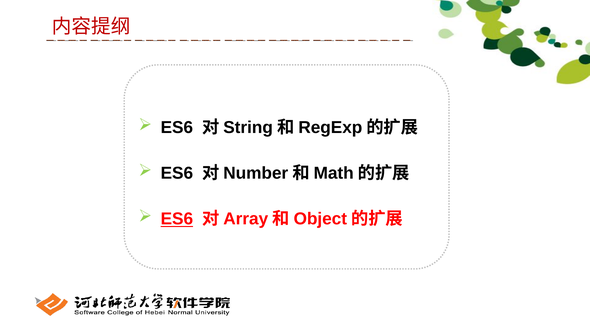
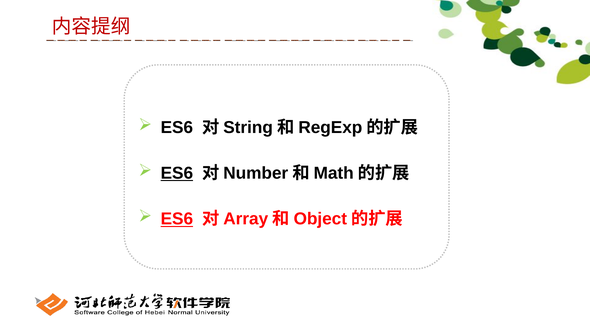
ES6 underline: none -> present (177, 173)
